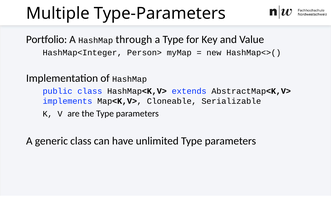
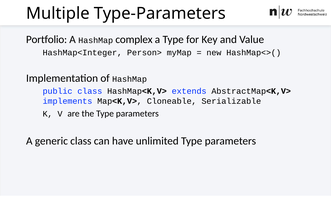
through: through -> complex (134, 40)
